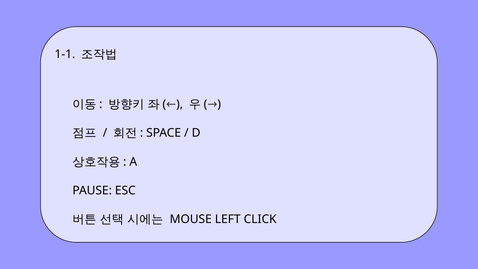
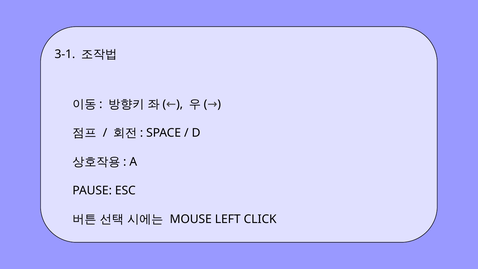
1-1: 1-1 -> 3-1 (65, 54)
